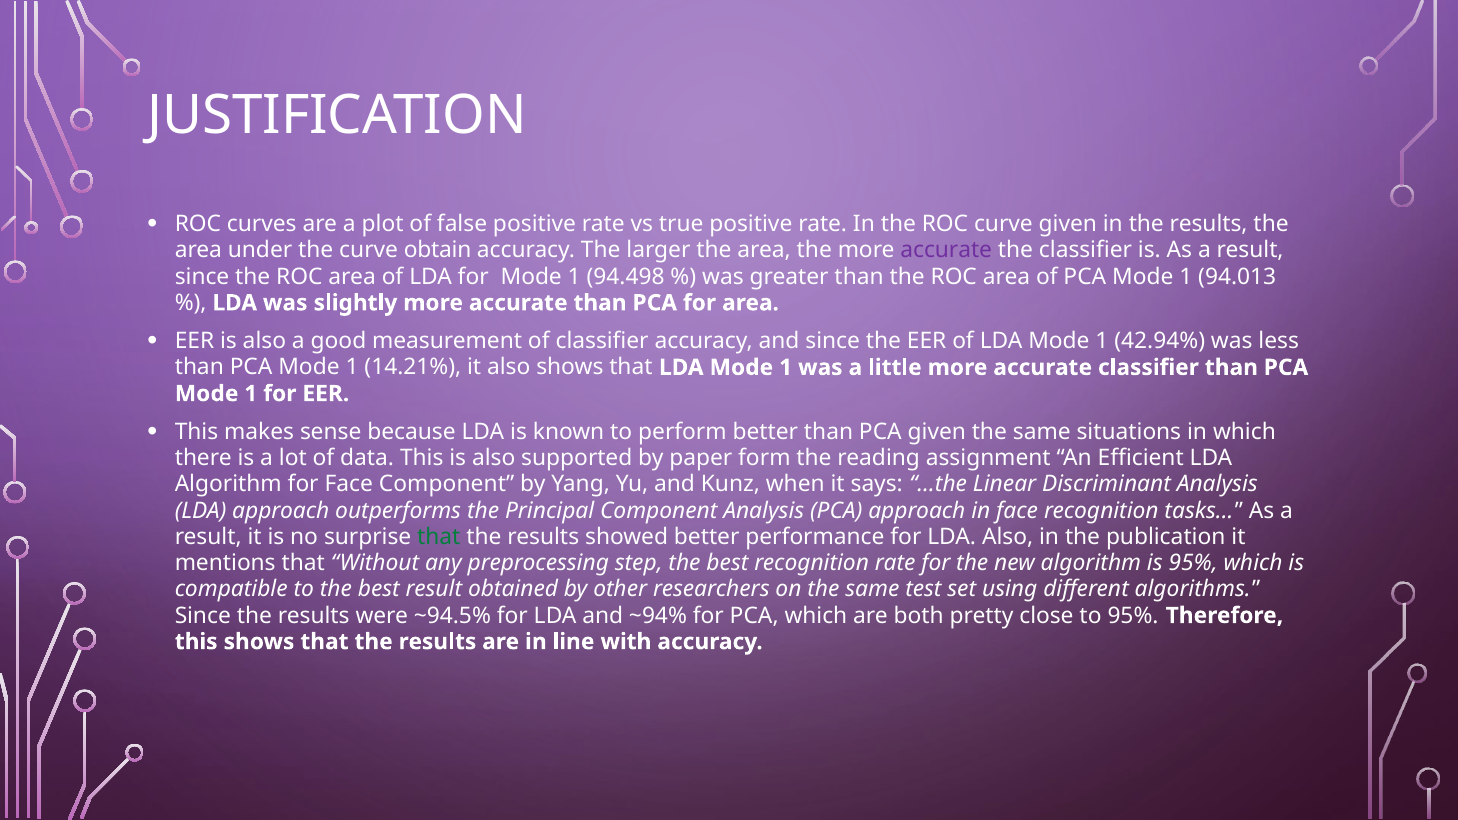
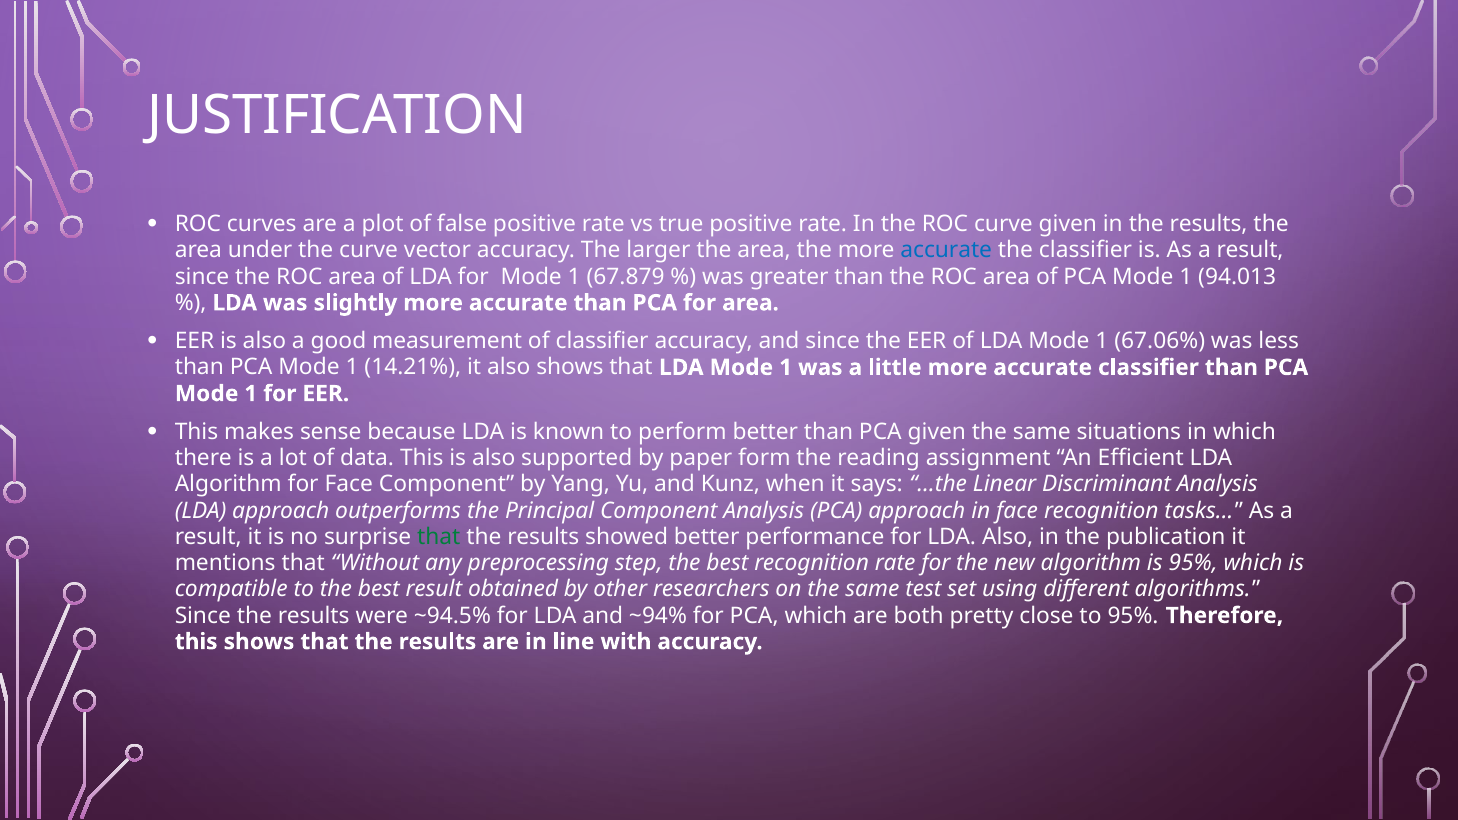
obtain: obtain -> vector (437, 250)
accurate colour: purple -> blue (946, 250)
94.498: 94.498 -> 67.879 (626, 277)
42.94%: 42.94% -> 67.06% (1160, 341)
